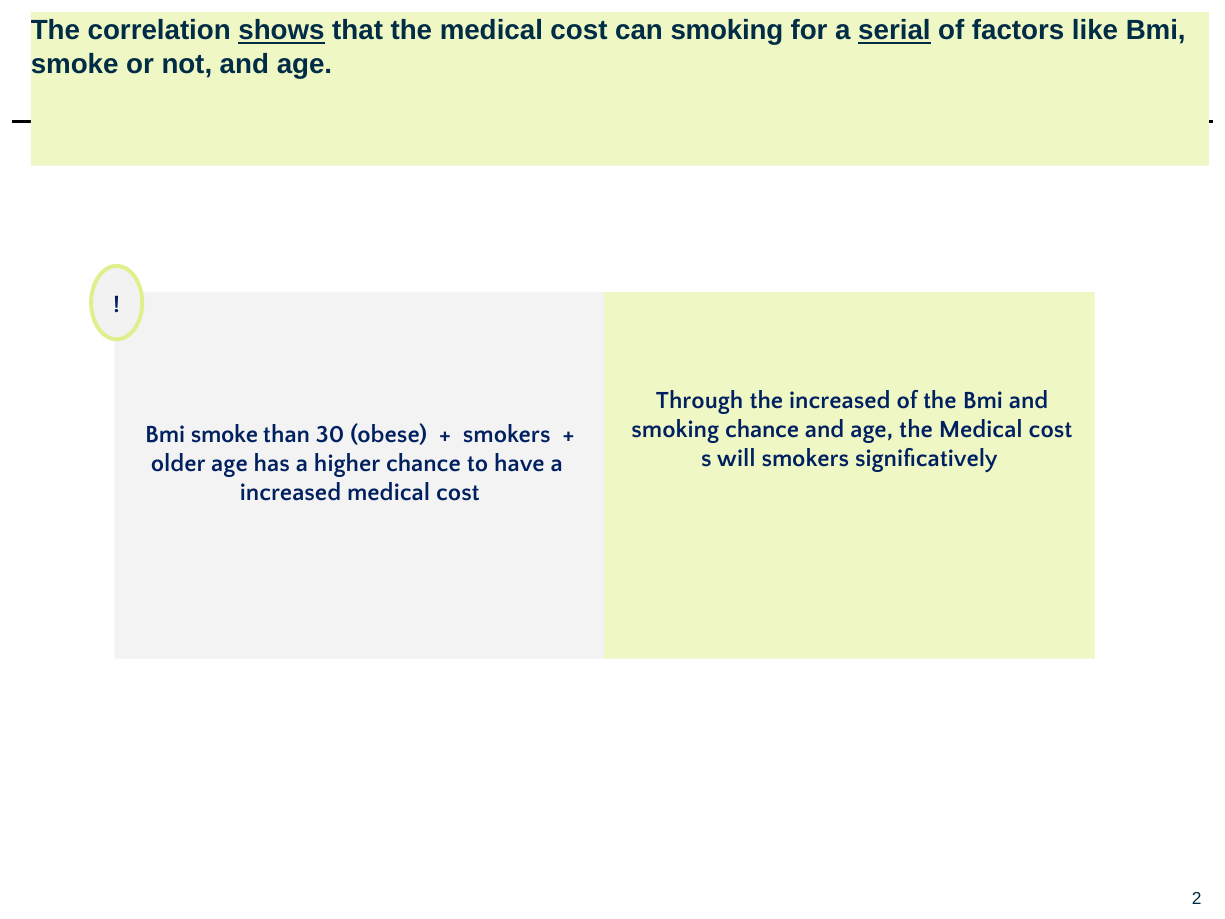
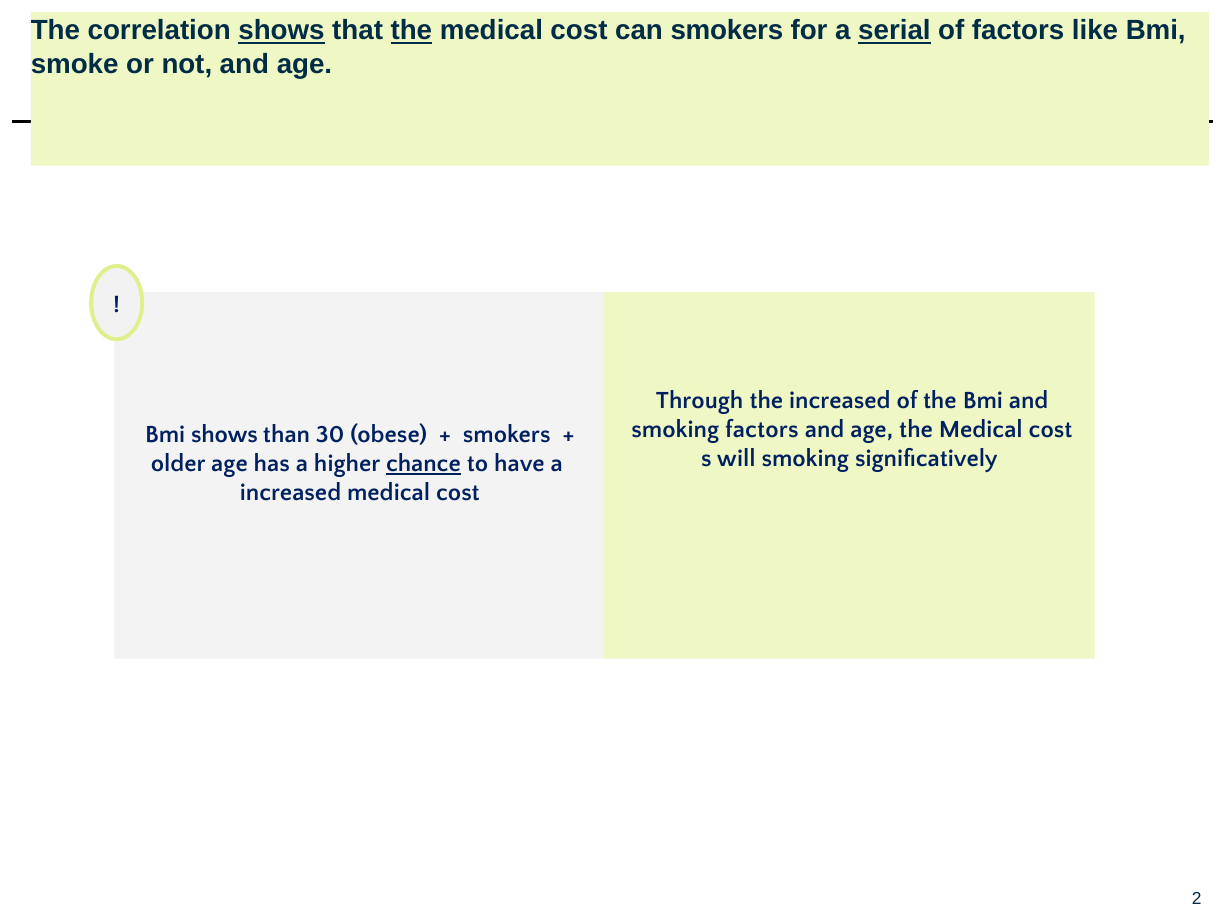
the underline: none -> present (411, 31)
can smoking: smoking -> smokers (727, 31)
smoking chance: chance -> factors (762, 430)
smoke: smoke -> shows (225, 434)
will smokers: smokers -> smoking (805, 459)
chance underline: none -> present (423, 463)
